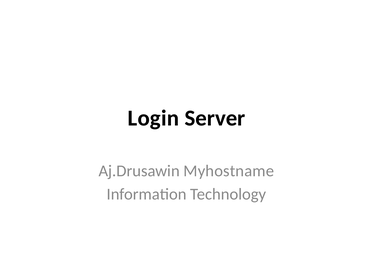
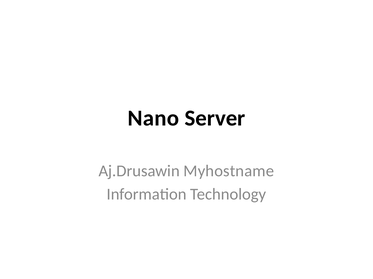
Login: Login -> Nano (153, 118)
